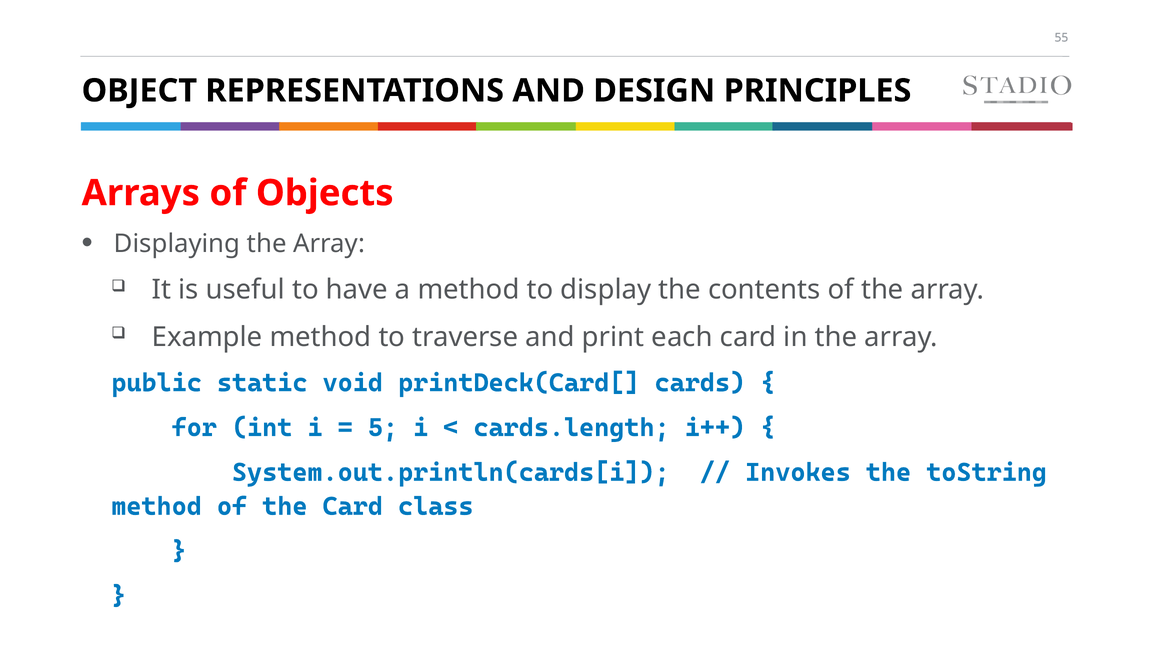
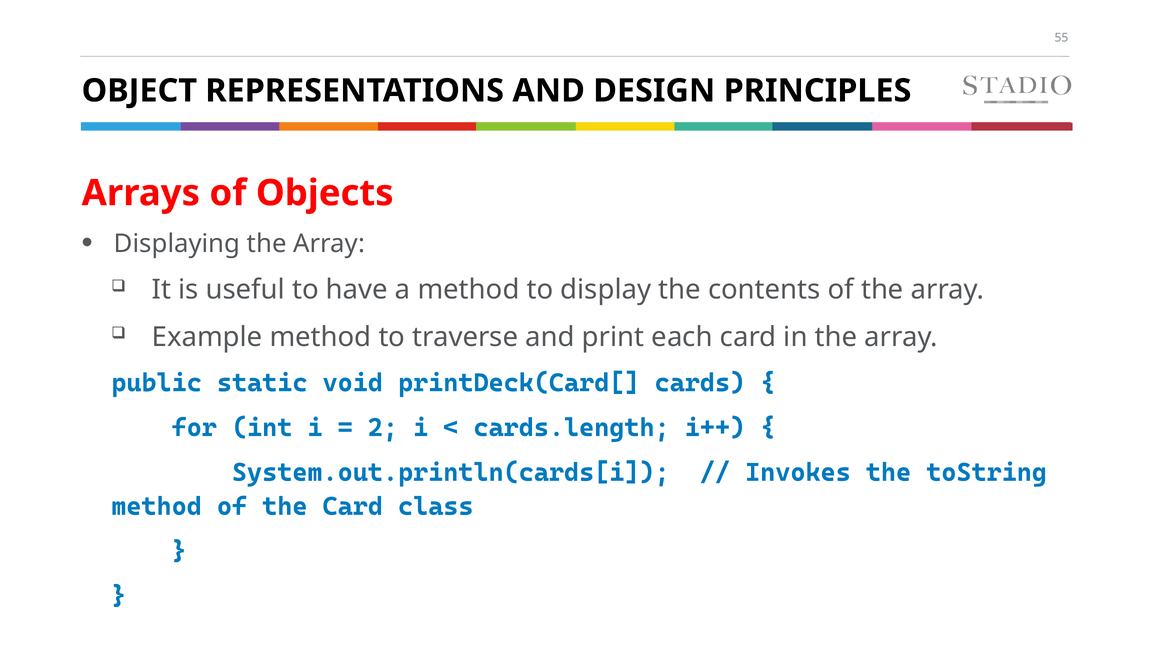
5: 5 -> 2 (383, 428)
